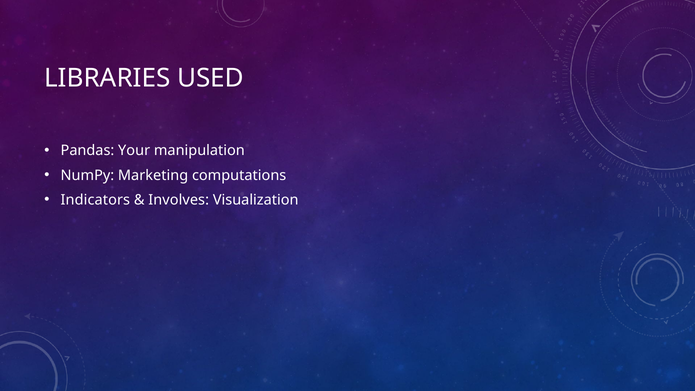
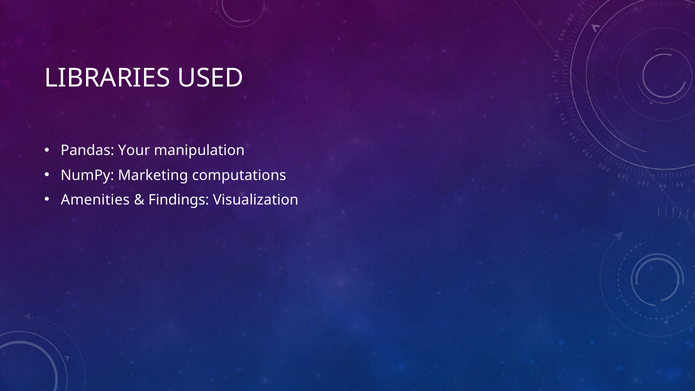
Indicators: Indicators -> Amenities (95, 200)
Involves: Involves -> Findings (179, 200)
